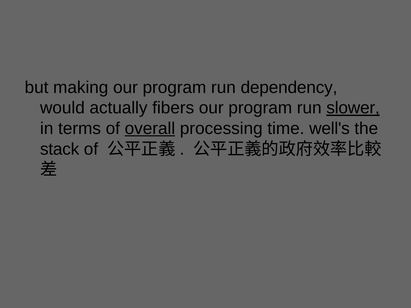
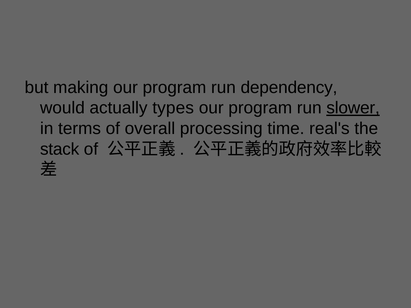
fibers: fibers -> types (173, 108)
overall underline: present -> none (150, 129)
well's: well's -> real's (329, 129)
